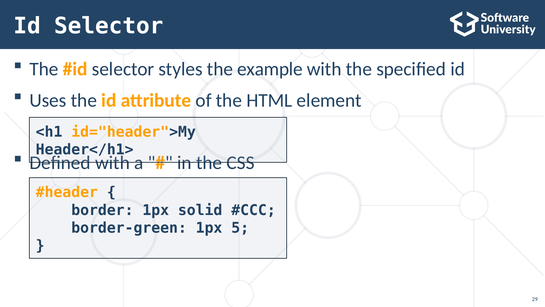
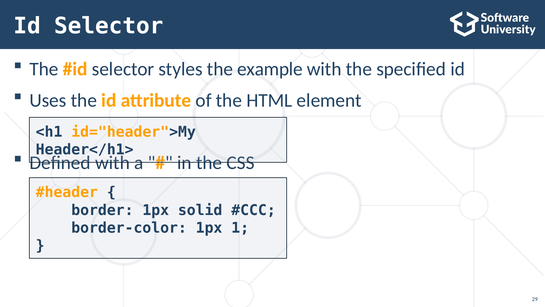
border-green: border-green -> border-color (129, 228)
5: 5 -> 1 (240, 228)
